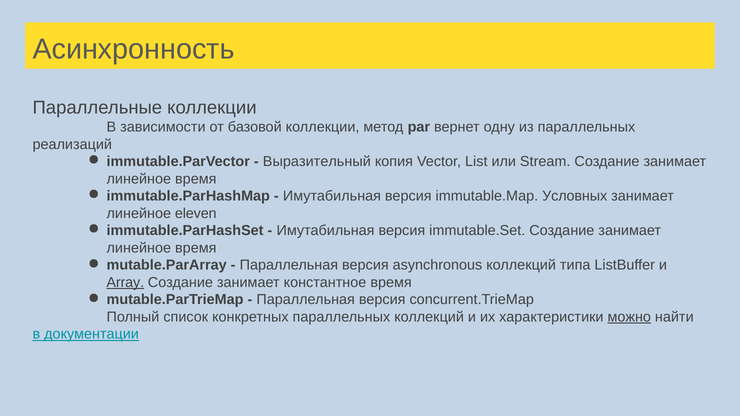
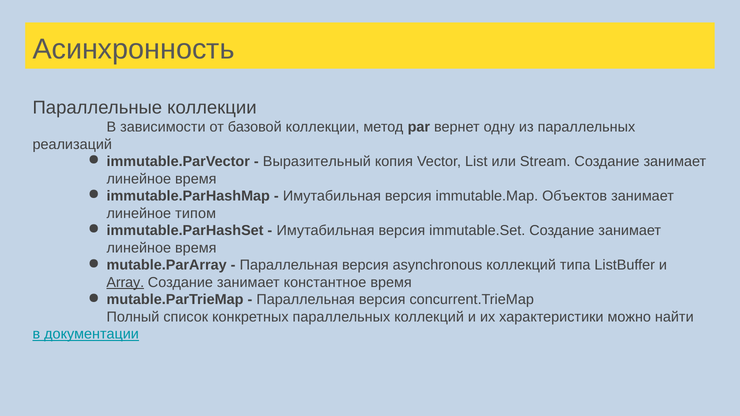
Условных: Условных -> Объектов (575, 196)
eleven: eleven -> типом (196, 213)
можно underline: present -> none (629, 317)
